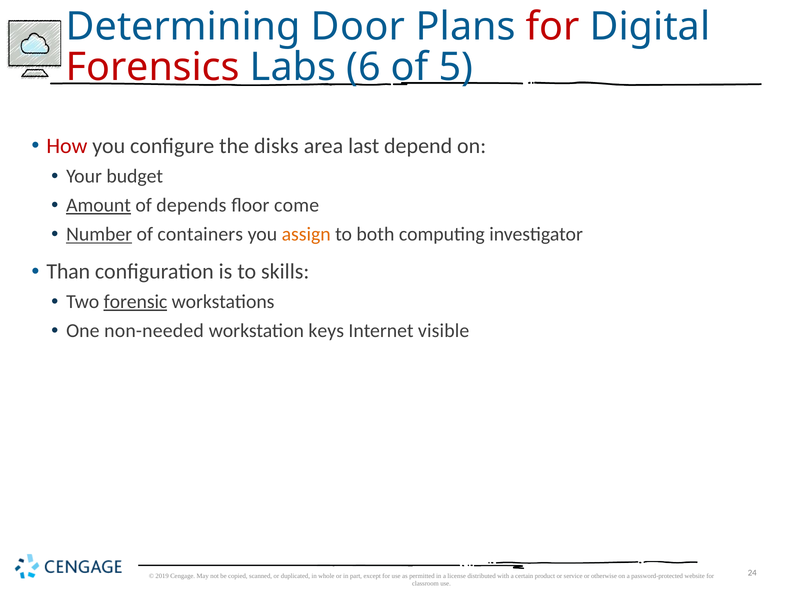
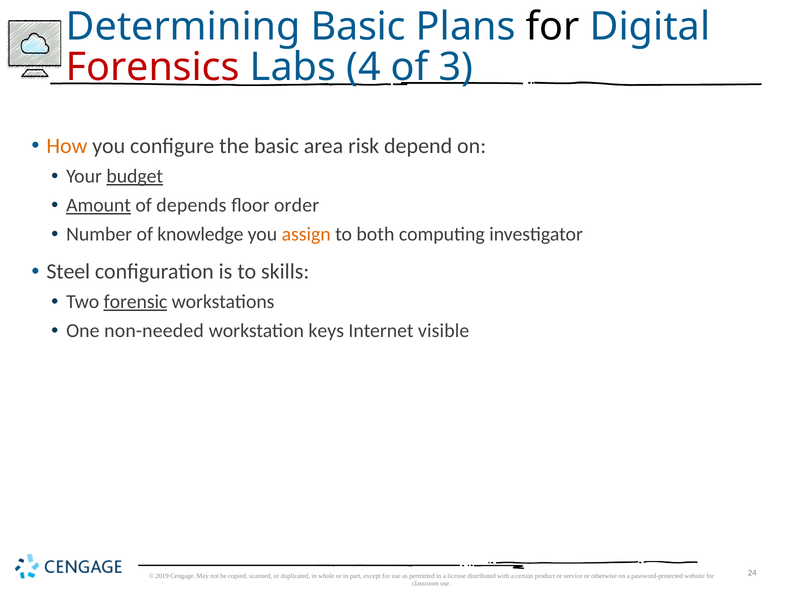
Determining Door: Door -> Basic (358, 27)
for colour: red -> black (553, 27)
6: 6 -> 4 (364, 67)
5: 5 -> 3 (456, 67)
How colour: red -> orange (67, 146)
the disks: disks -> basic (276, 146)
last: last -> risk (364, 146)
budget underline: none -> present (135, 176)
come: come -> order (297, 205)
Number underline: present -> none (99, 235)
containers: containers -> knowledge (200, 235)
Than: Than -> Steel (68, 272)
